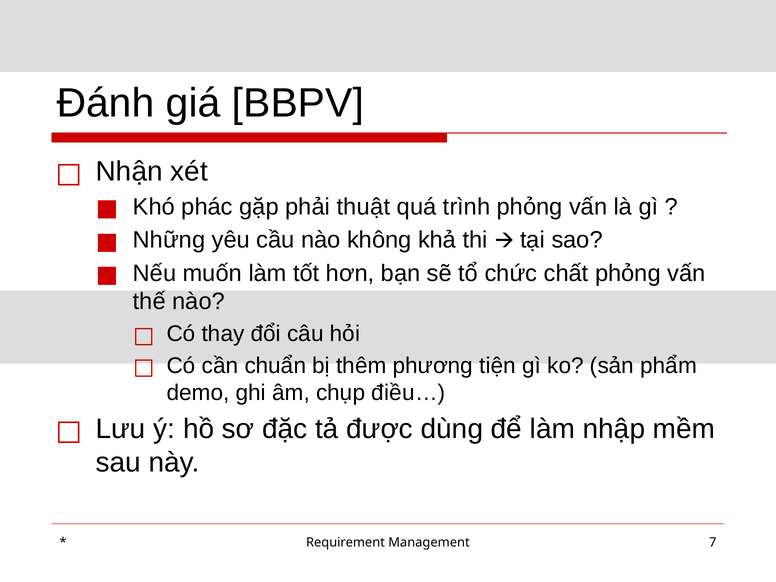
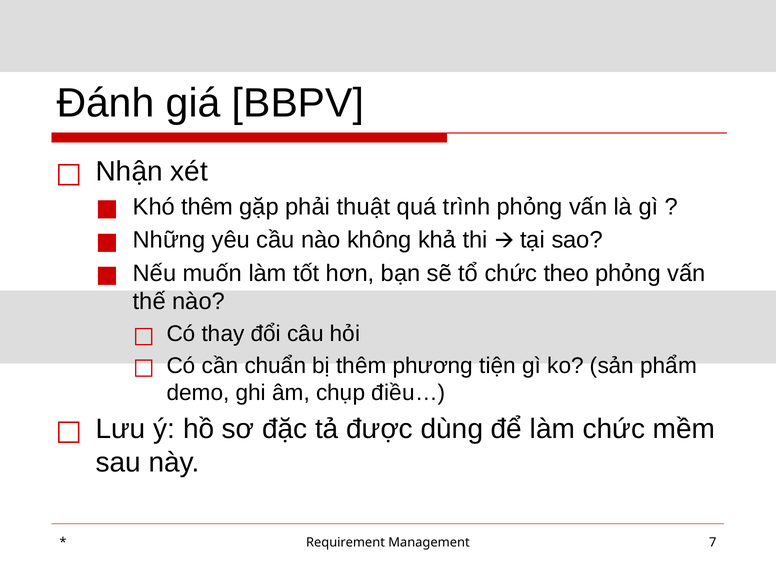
Khó phác: phác -> thêm (207, 207)
chất: chất -> theo (566, 273)
làm nhập: nhập -> chức (614, 429)
